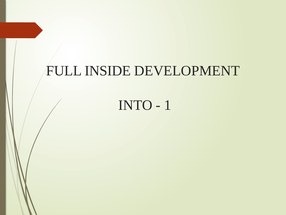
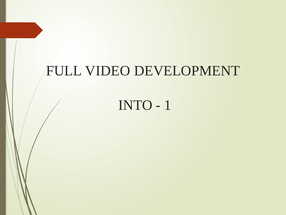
INSIDE: INSIDE -> VIDEO (108, 71)
